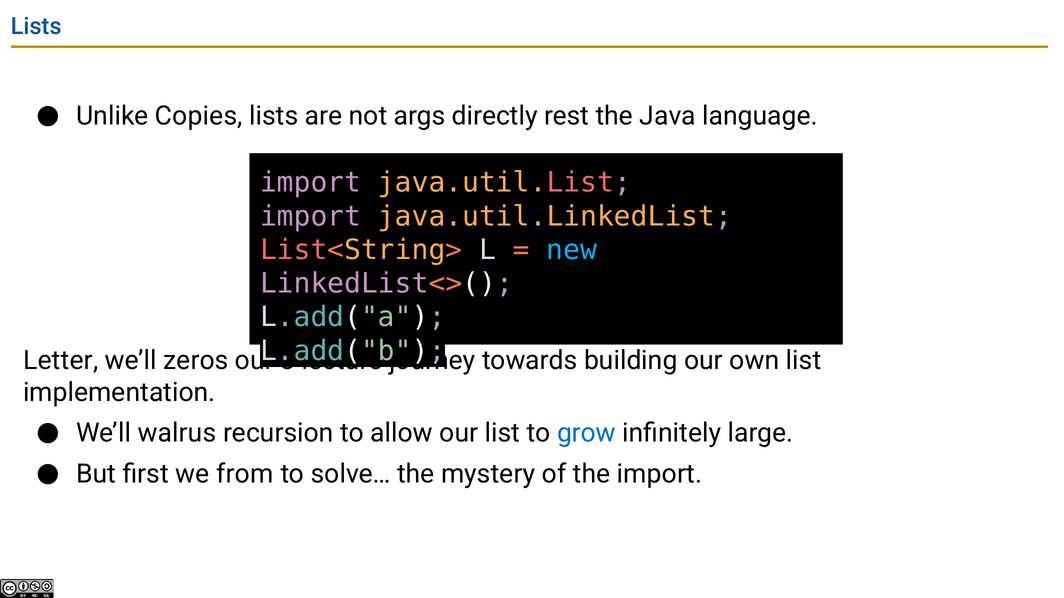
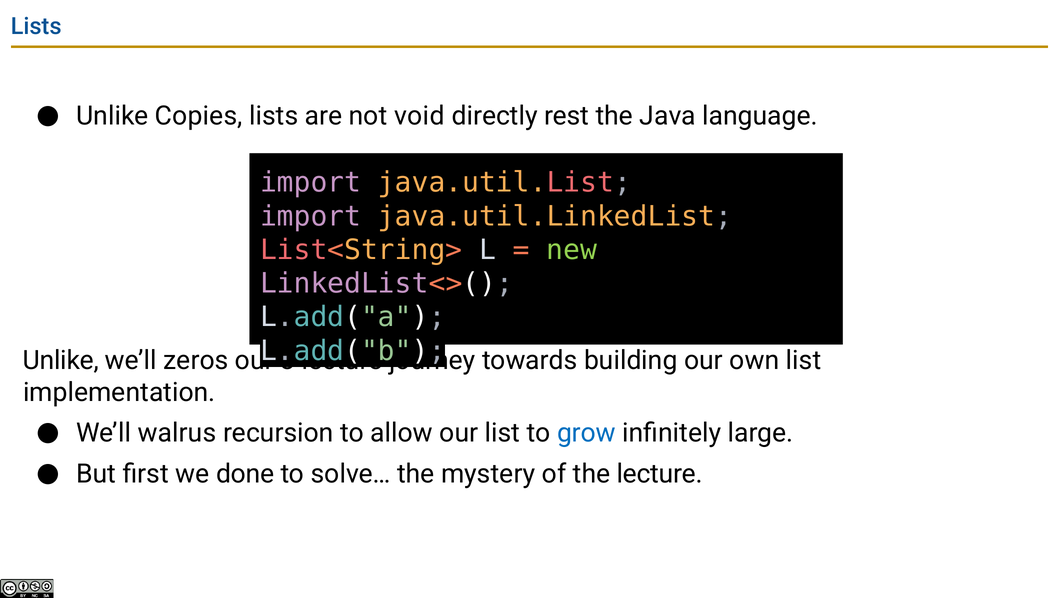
args: args -> void (419, 116)
new colour: light blue -> light green (572, 250)
Letter: Letter -> Unlike (61, 361)
from: from -> done (245, 474)
the import: import -> lecture (660, 474)
